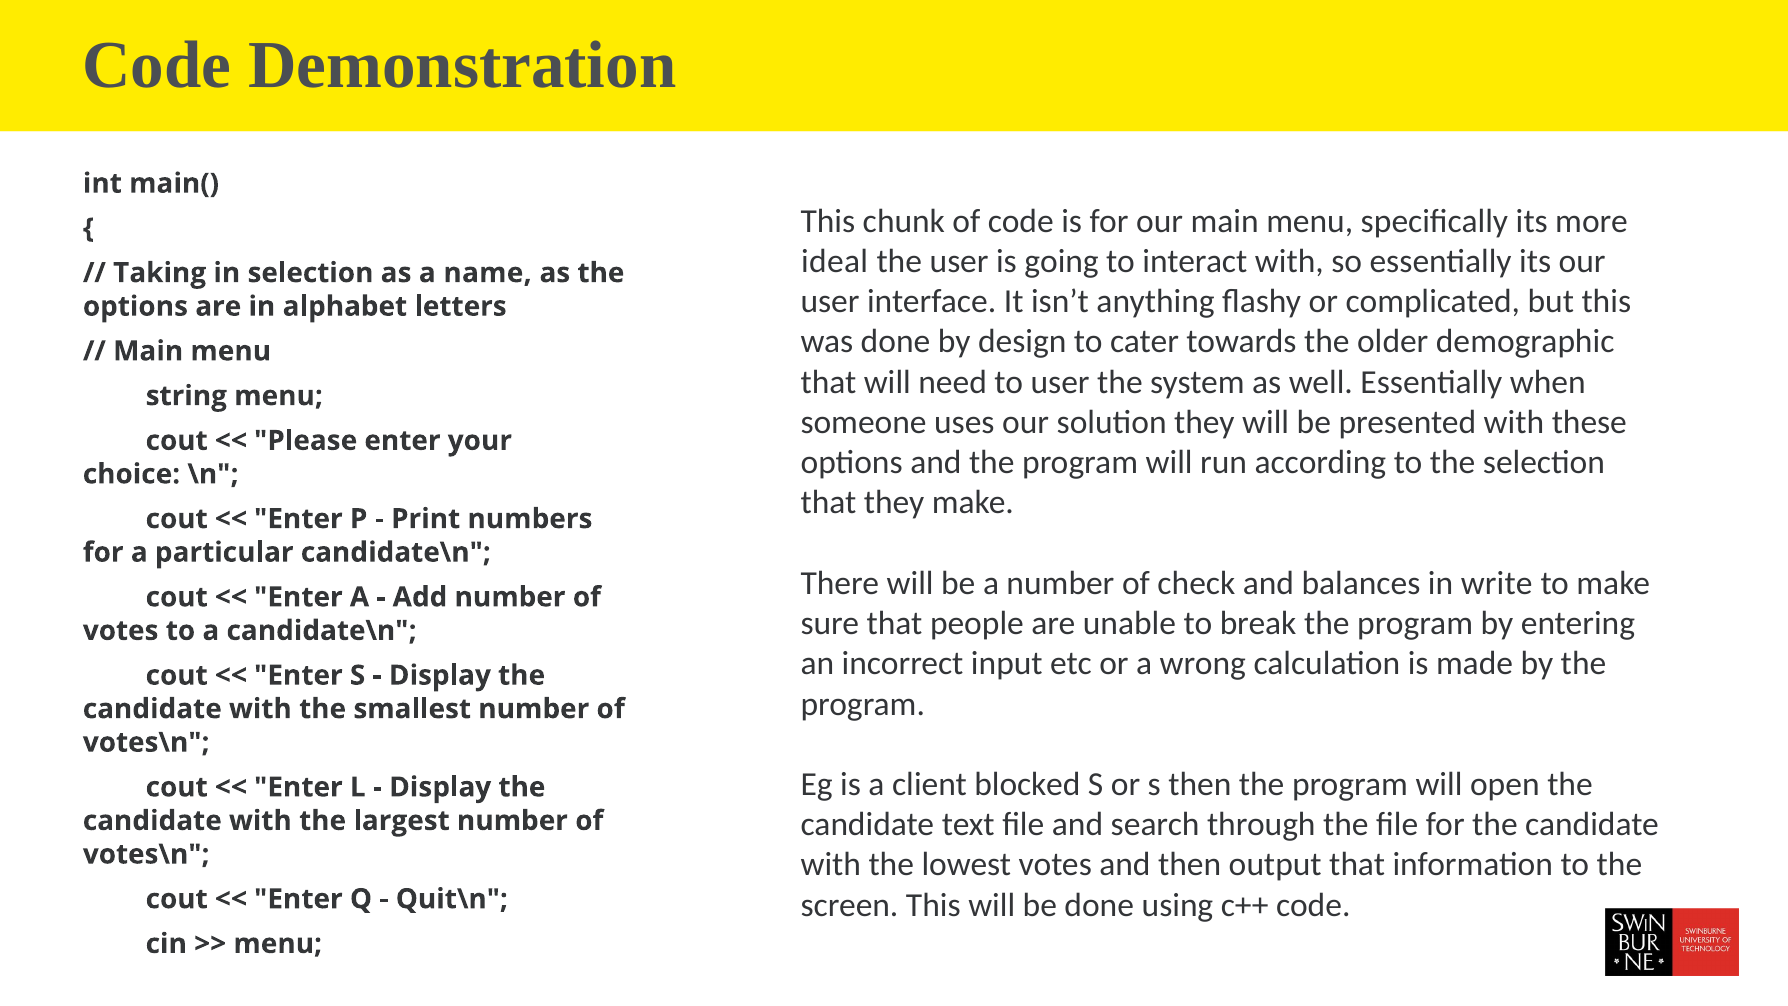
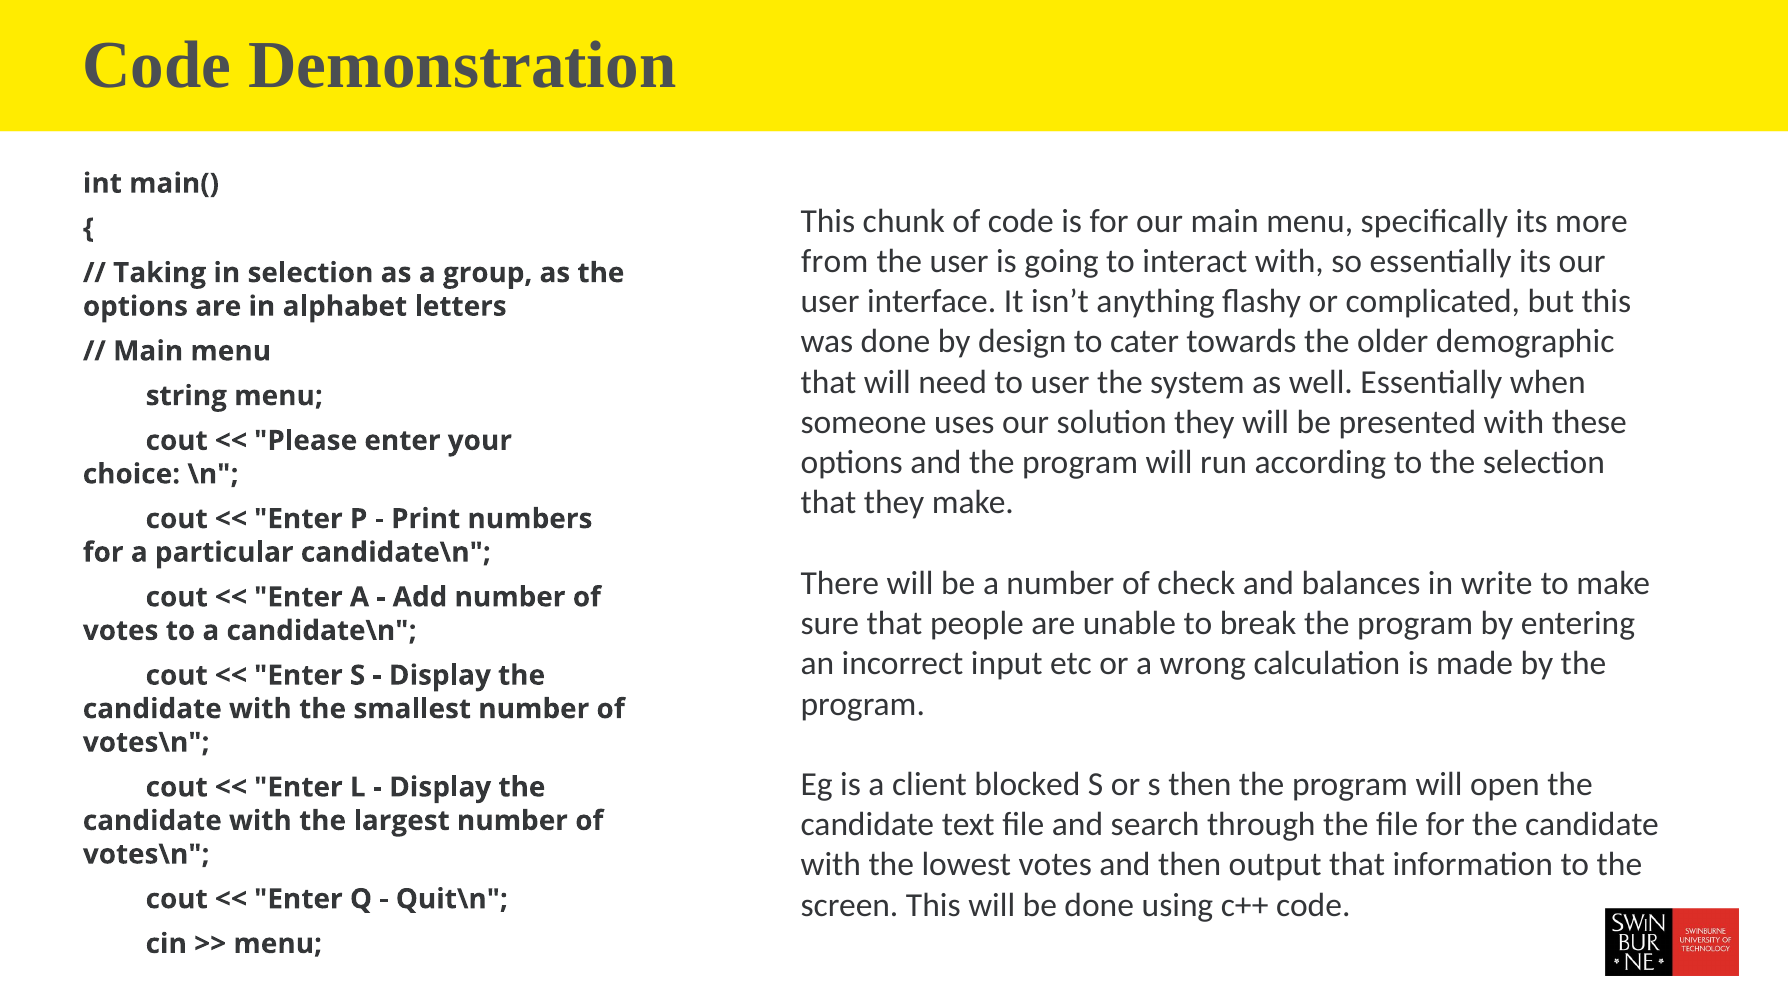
ideal: ideal -> from (835, 261)
name: name -> group (488, 273)
